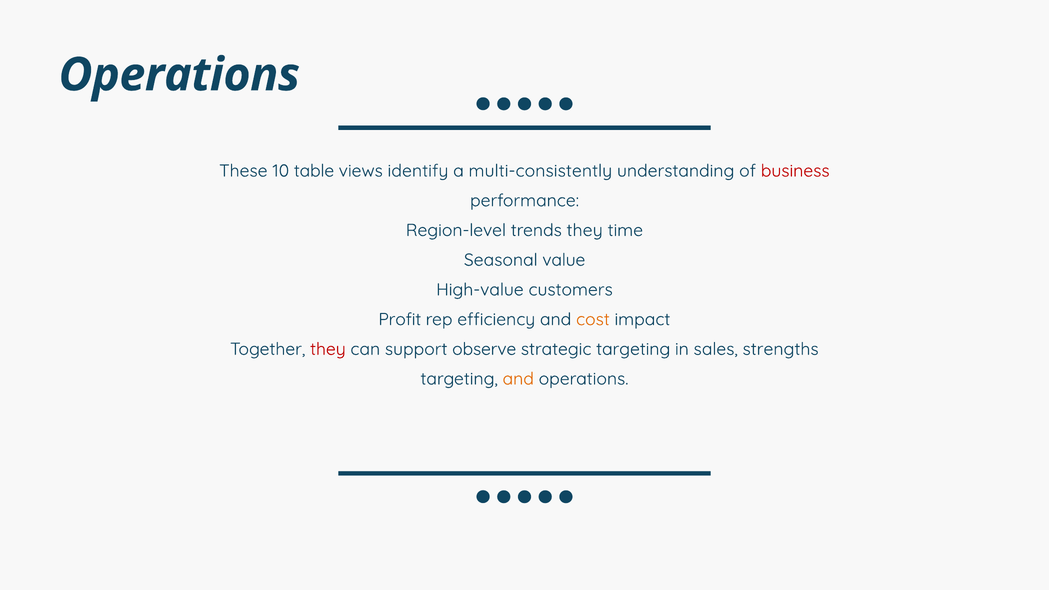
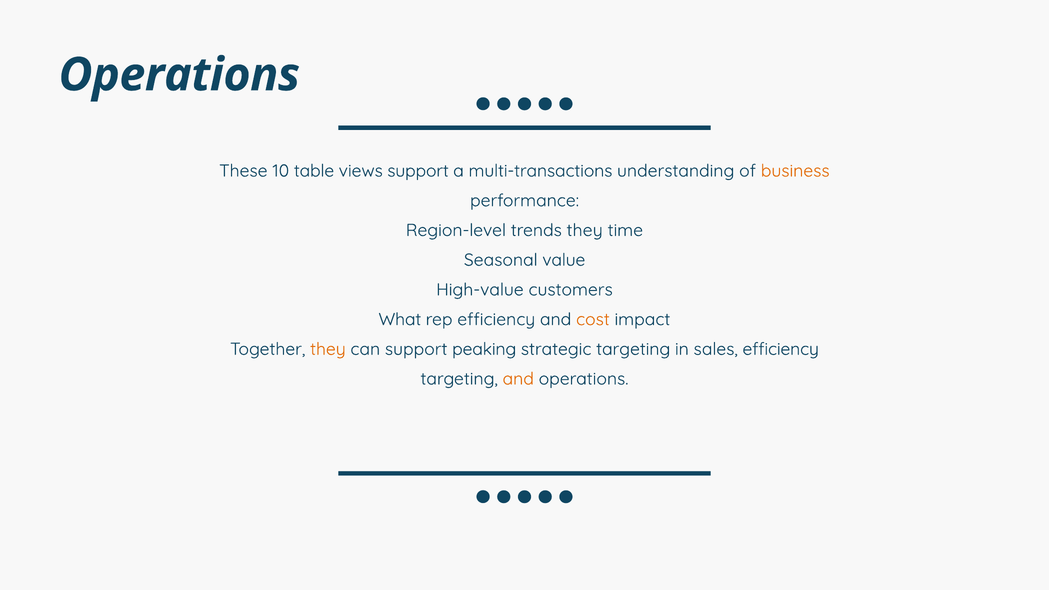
views identify: identify -> support (418, 171)
multi-consistently: multi-consistently -> multi-transactions (540, 171)
business colour: red -> orange (795, 171)
Profit: Profit -> What (400, 319)
they colour: red -> orange (328, 349)
observe: observe -> peaking (484, 349)
sales strengths: strengths -> efficiency (781, 349)
